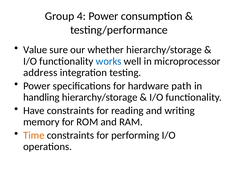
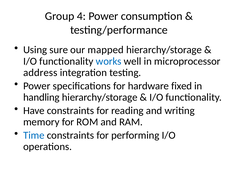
Value: Value -> Using (35, 50)
whether: whether -> mapped (106, 50)
path: path -> fixed (182, 86)
Time colour: orange -> blue (34, 136)
